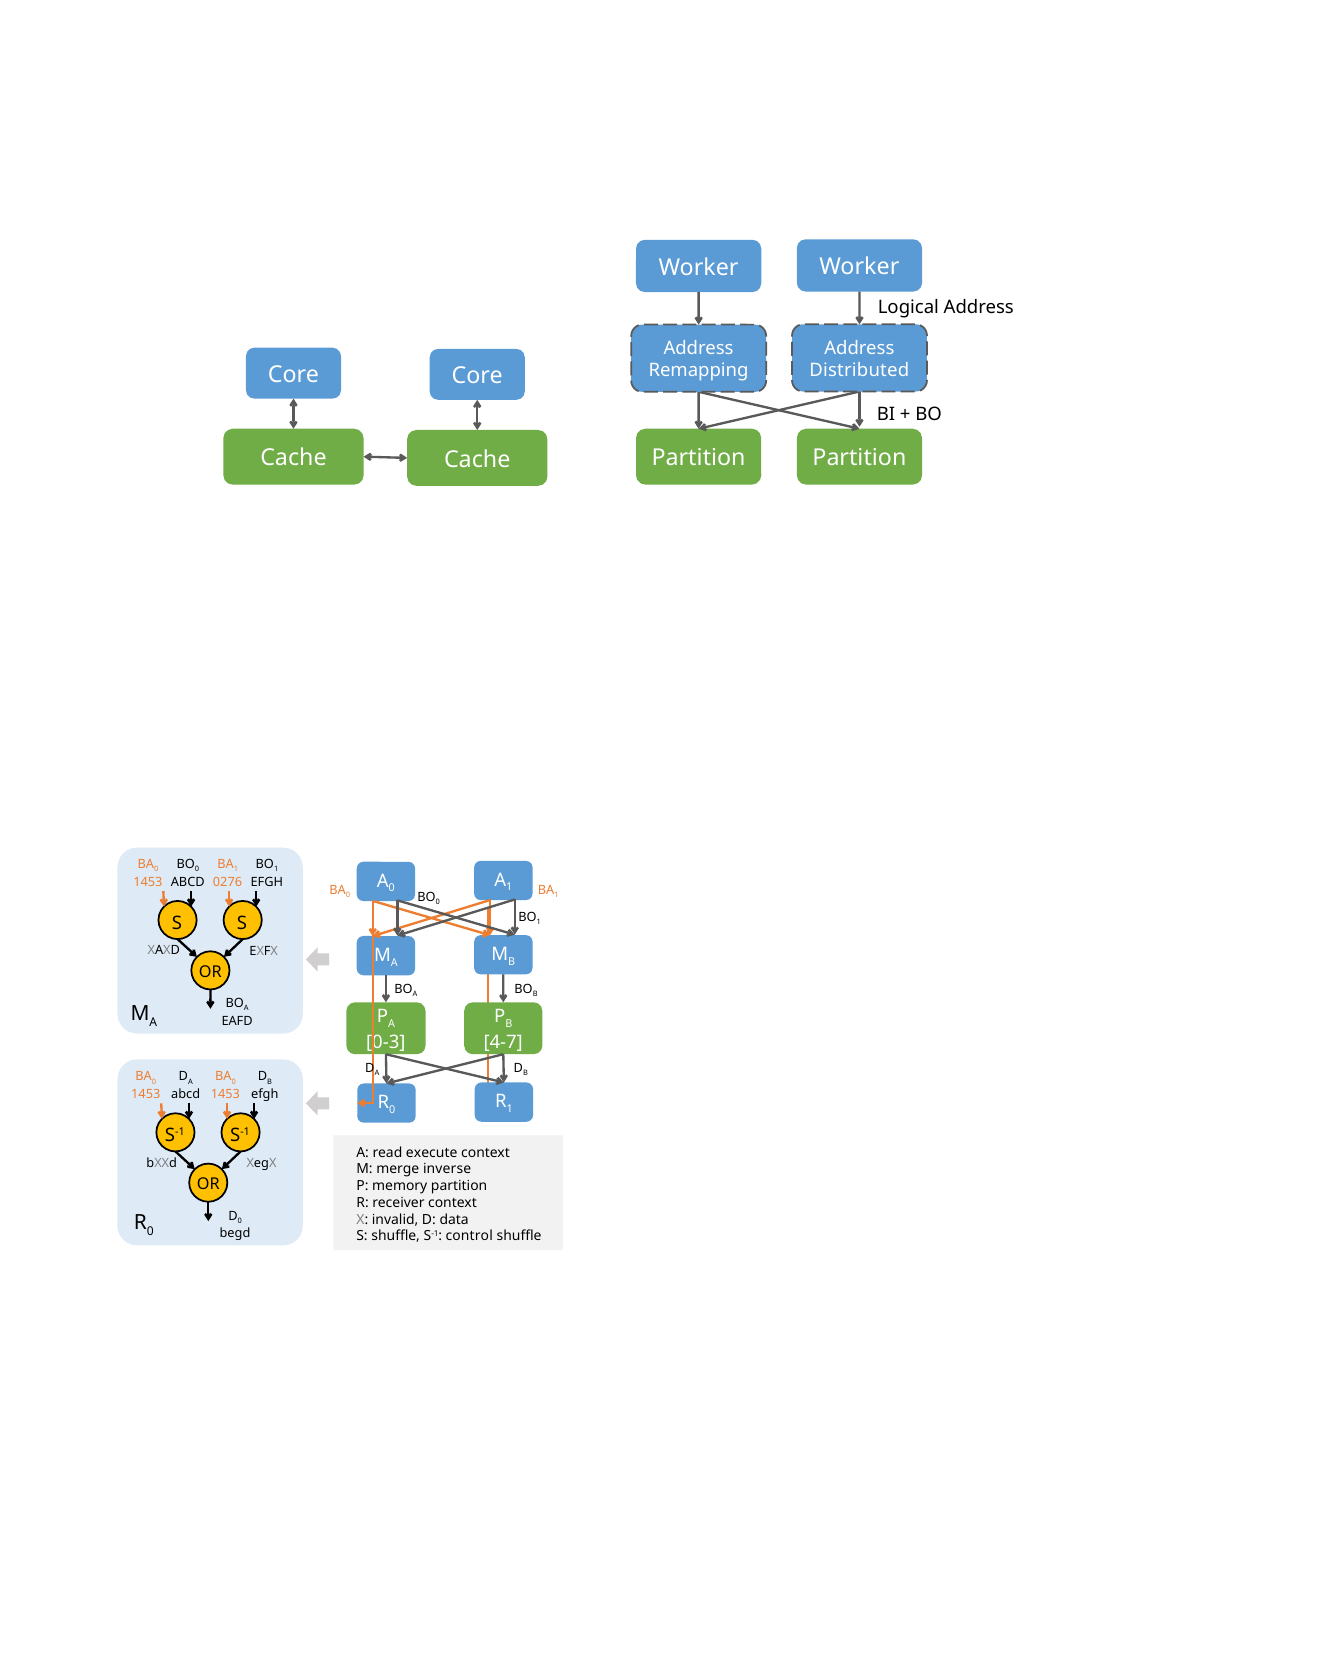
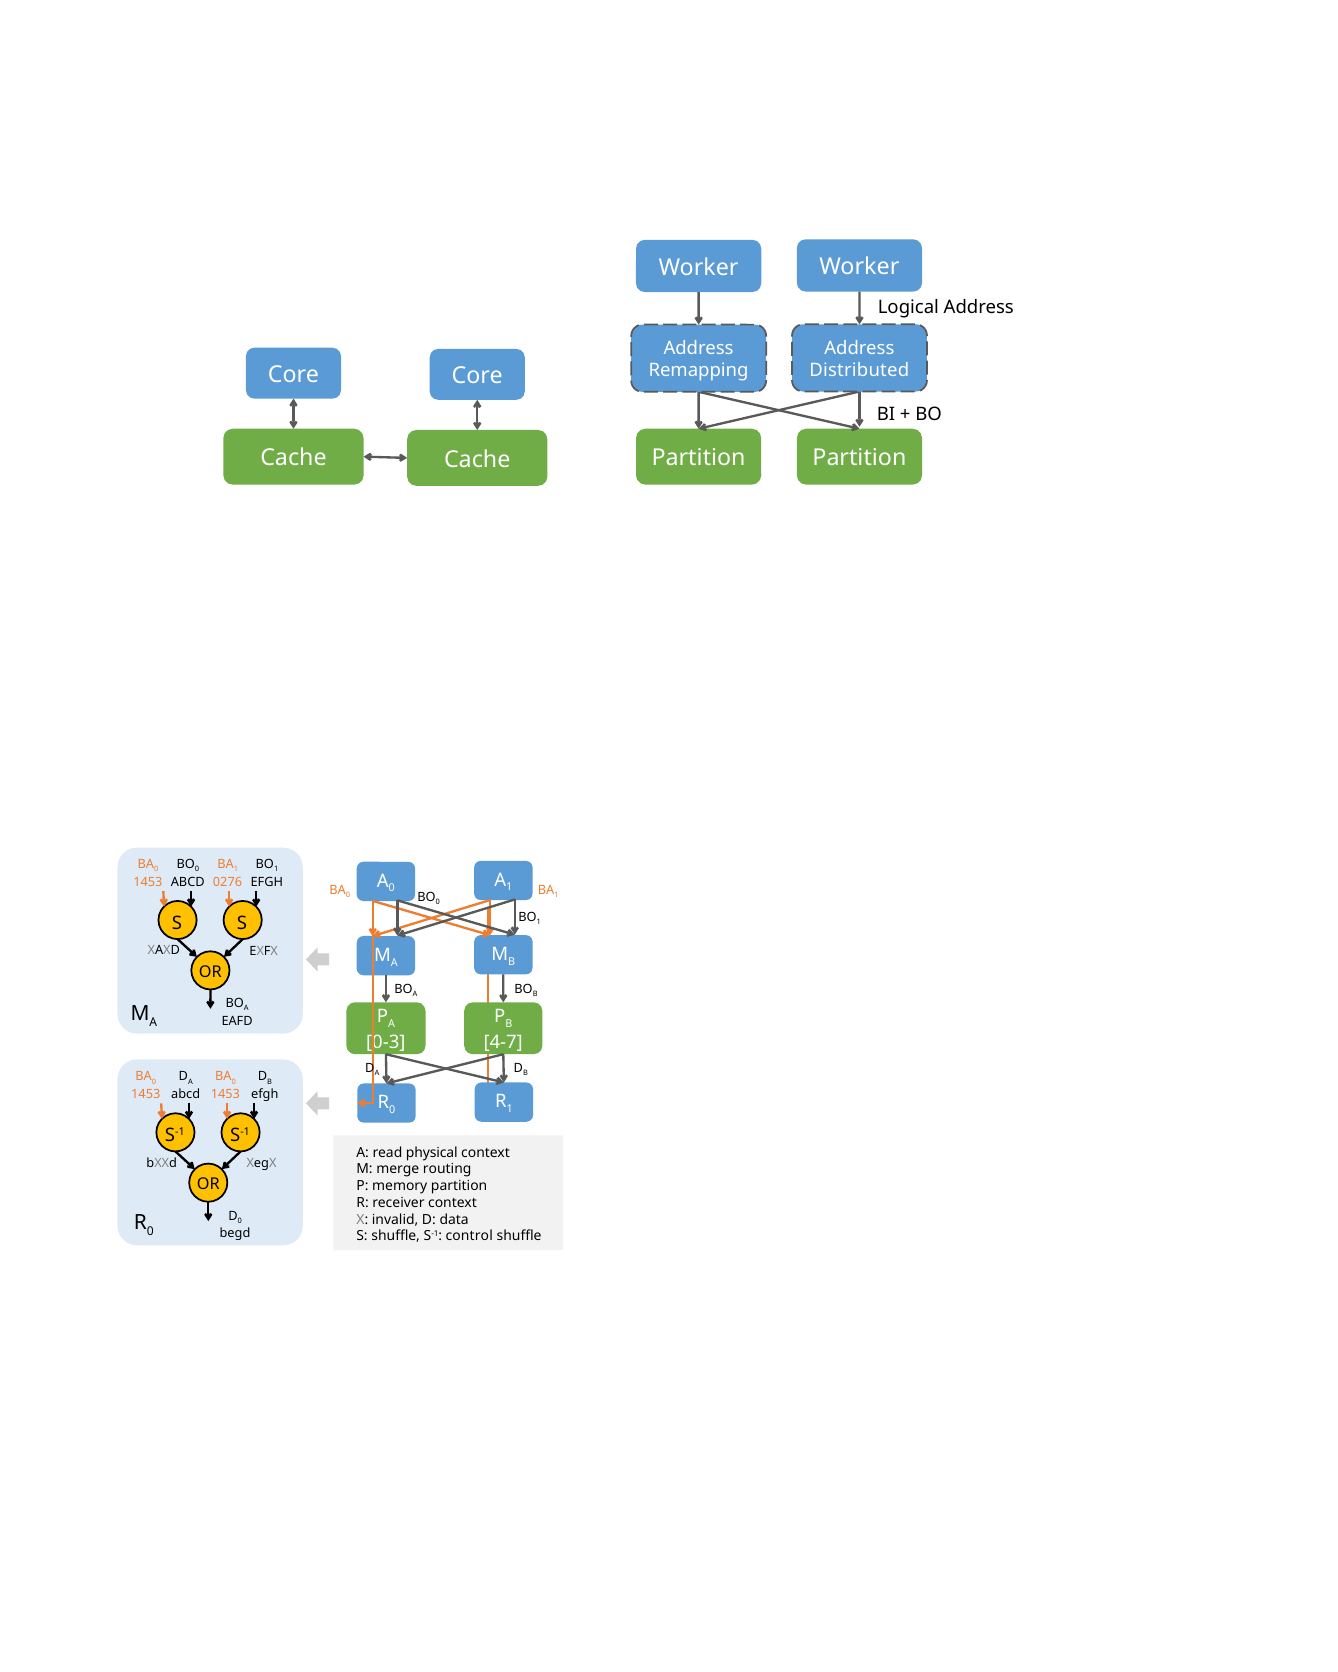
execute: execute -> physical (432, 1153)
inverse: inverse -> routing (447, 1170)
